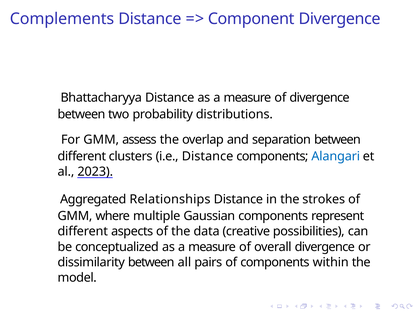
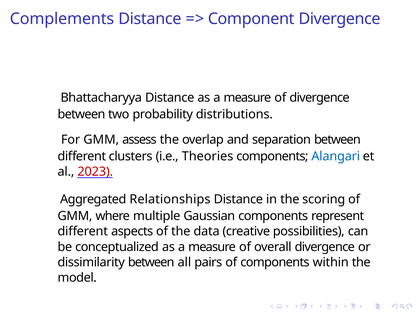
i.e Distance: Distance -> Theories (208, 156)
2023 colour: black -> red (95, 172)
strokes: strokes -> scoring (324, 199)
